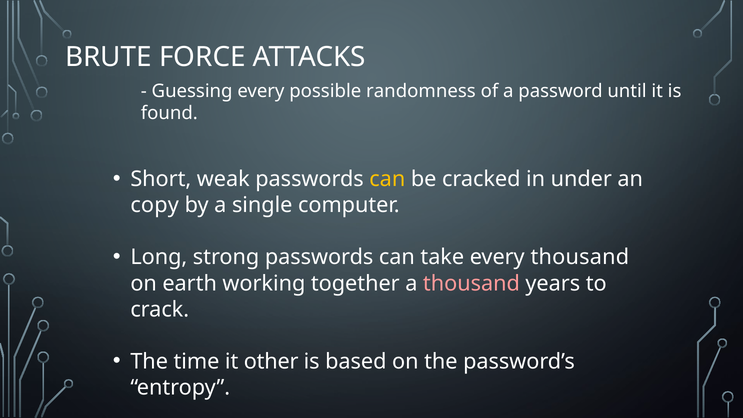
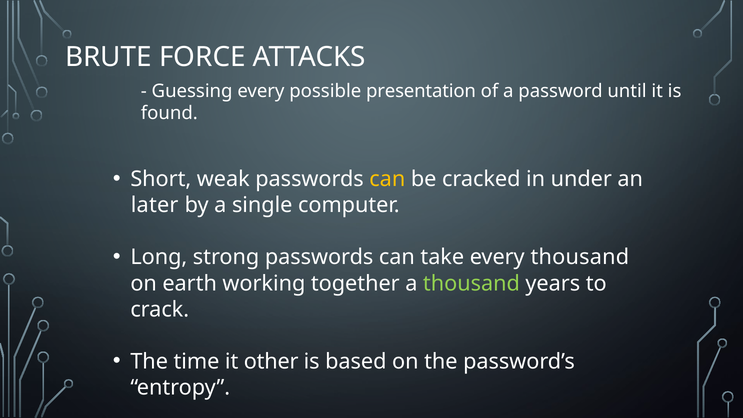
randomness: randomness -> presentation (421, 91)
copy: copy -> later (155, 205)
thousand colour: pink -> light green (471, 283)
